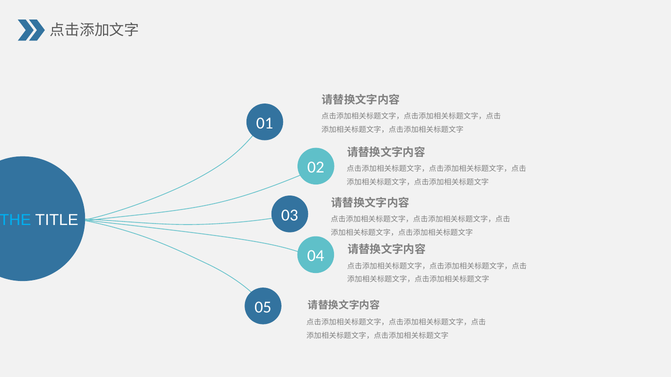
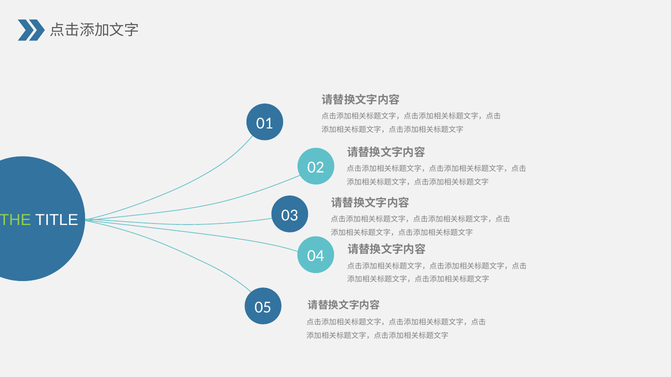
THE colour: light blue -> light green (15, 220)
